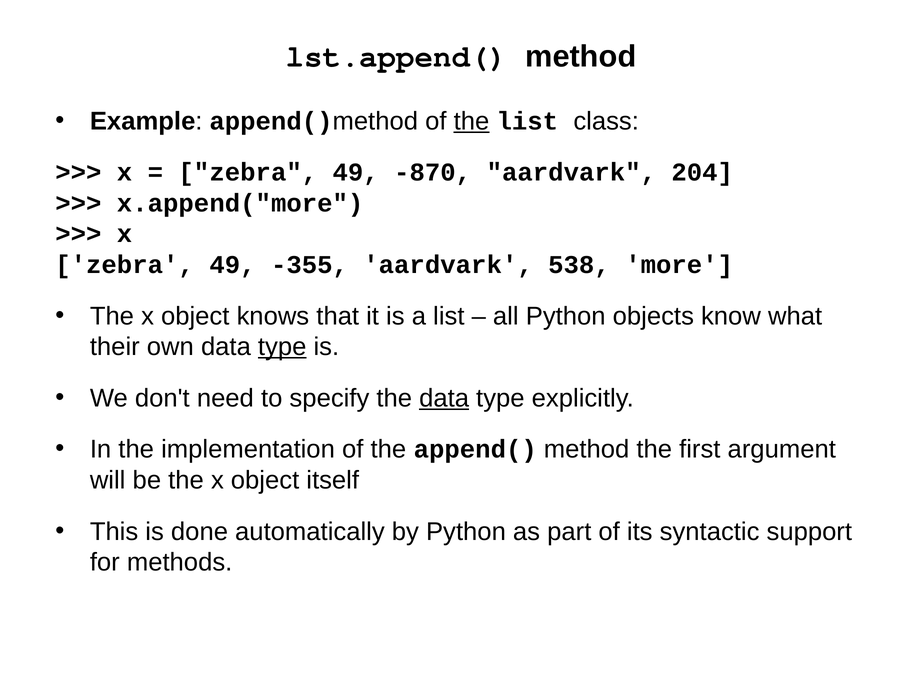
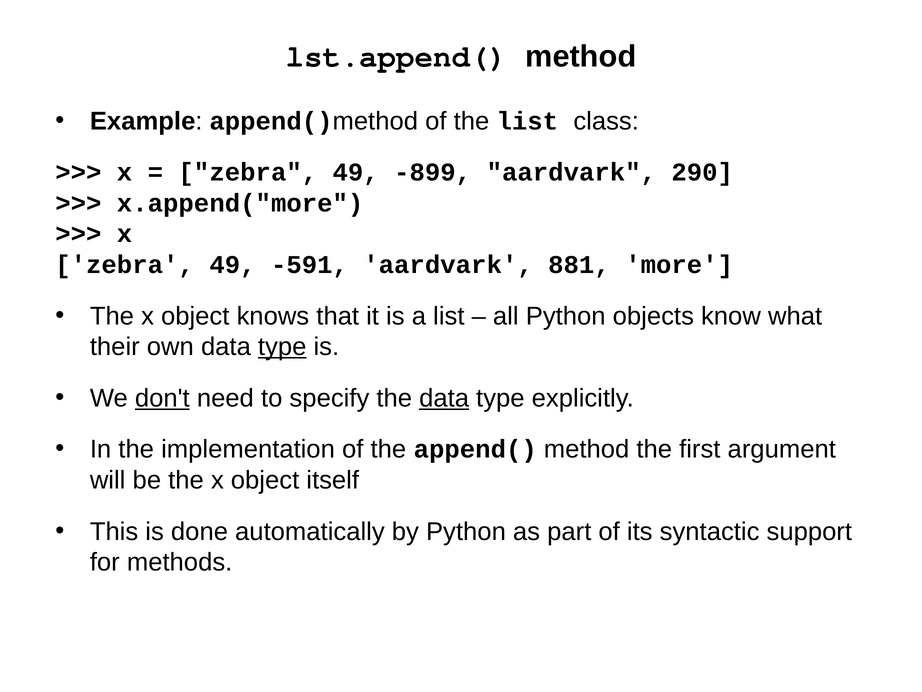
the underline: present -> none (471, 121)
-870: -870 -> -899 (433, 172)
204: 204 -> 290 (702, 172)
-355: -355 -> -591 (309, 265)
538: 538 -> 881 (579, 265)
don't underline: none -> present (162, 398)
